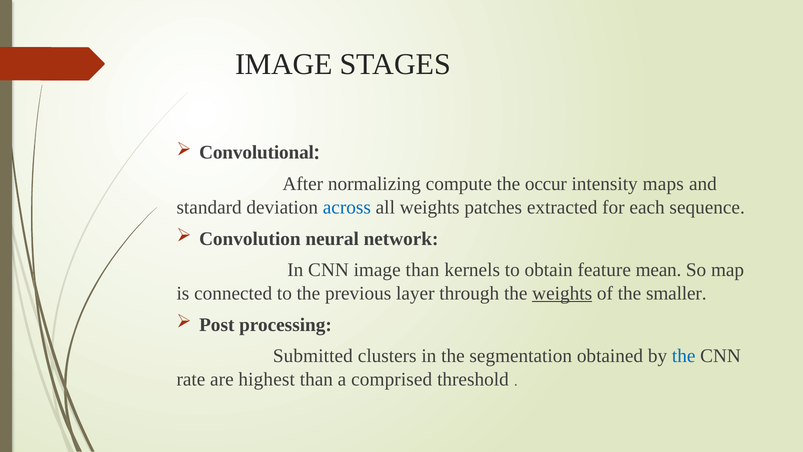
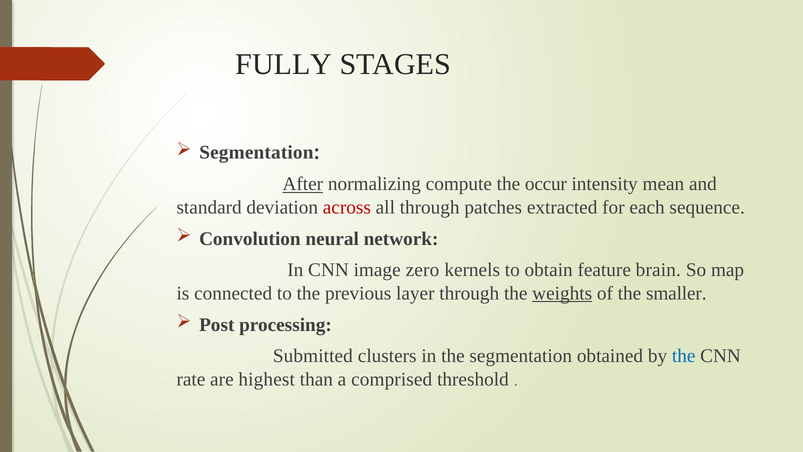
IMAGE: IMAGE -> FULLY (284, 64)
Convolutional: Convolutional -> Segmentation (256, 153)
After underline: none -> present (303, 184)
maps: maps -> mean (663, 184)
across colour: blue -> red (347, 207)
all weights: weights -> through (430, 207)
image than: than -> zero (422, 270)
mean: mean -> brain (658, 270)
